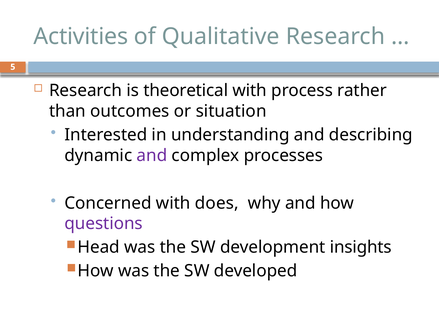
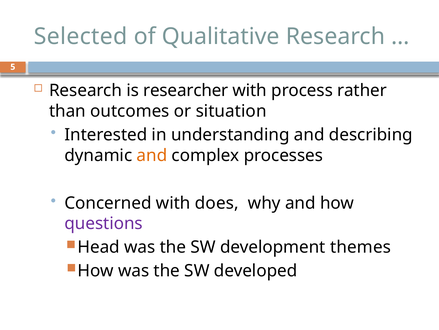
Activities: Activities -> Selected (81, 36)
theoretical: theoretical -> researcher (186, 90)
and colour: purple -> orange (152, 155)
insights: insights -> themes (361, 247)
